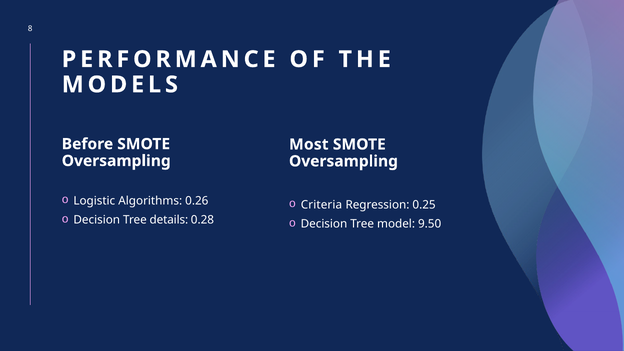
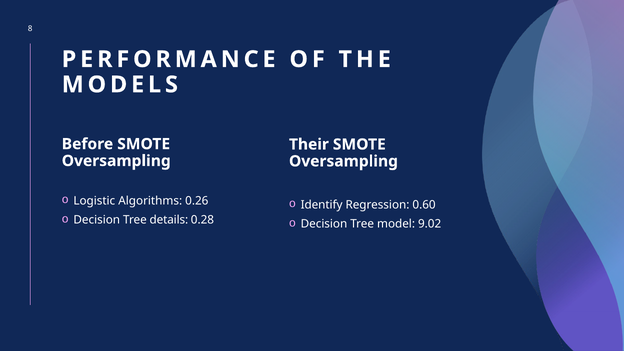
Most: Most -> Their (309, 144)
Criteria: Criteria -> Identify (322, 205)
0.25: 0.25 -> 0.60 (424, 205)
9.50: 9.50 -> 9.02 (430, 224)
